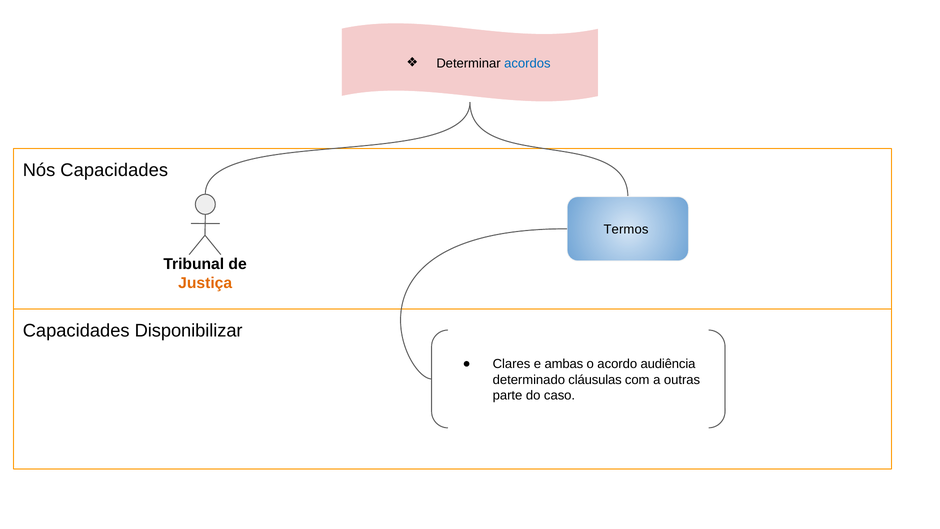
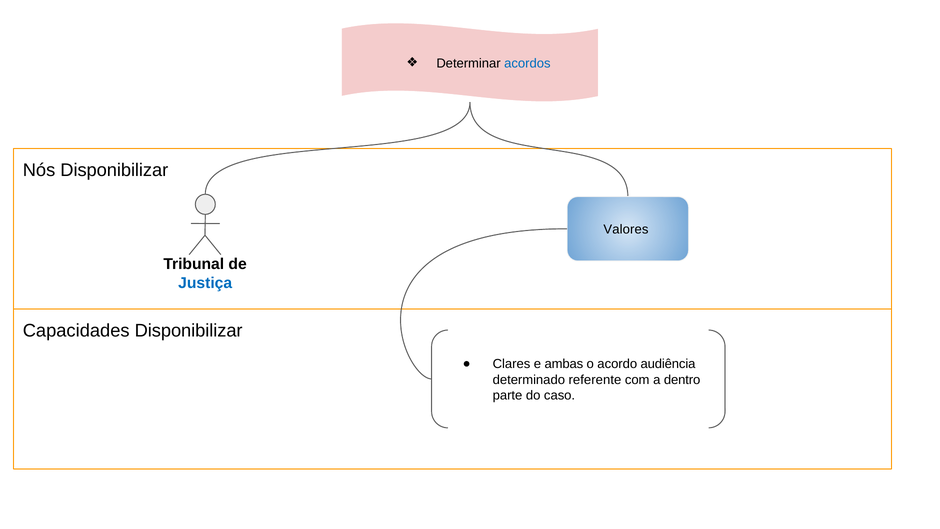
Nós Capacidades: Capacidades -> Disponibilizar (114, 170)
Termos: Termos -> Valores (626, 230)
Justiça colour: orange -> blue (205, 283)
cláusulas: cláusulas -> referente (595, 380)
outras: outras -> dentro (682, 380)
